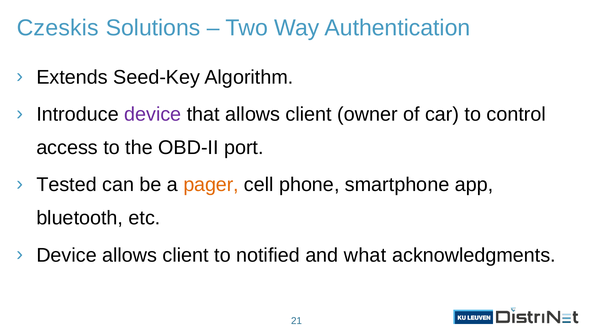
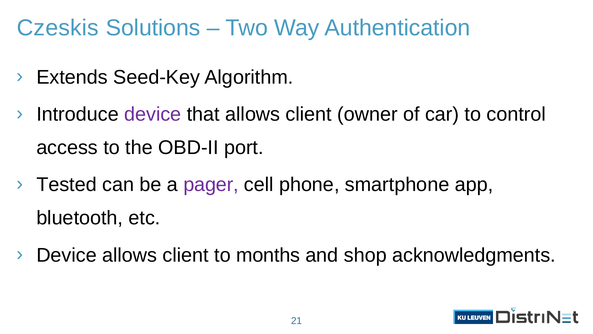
pager colour: orange -> purple (211, 185)
notified: notified -> months (268, 255)
what: what -> shop (365, 255)
